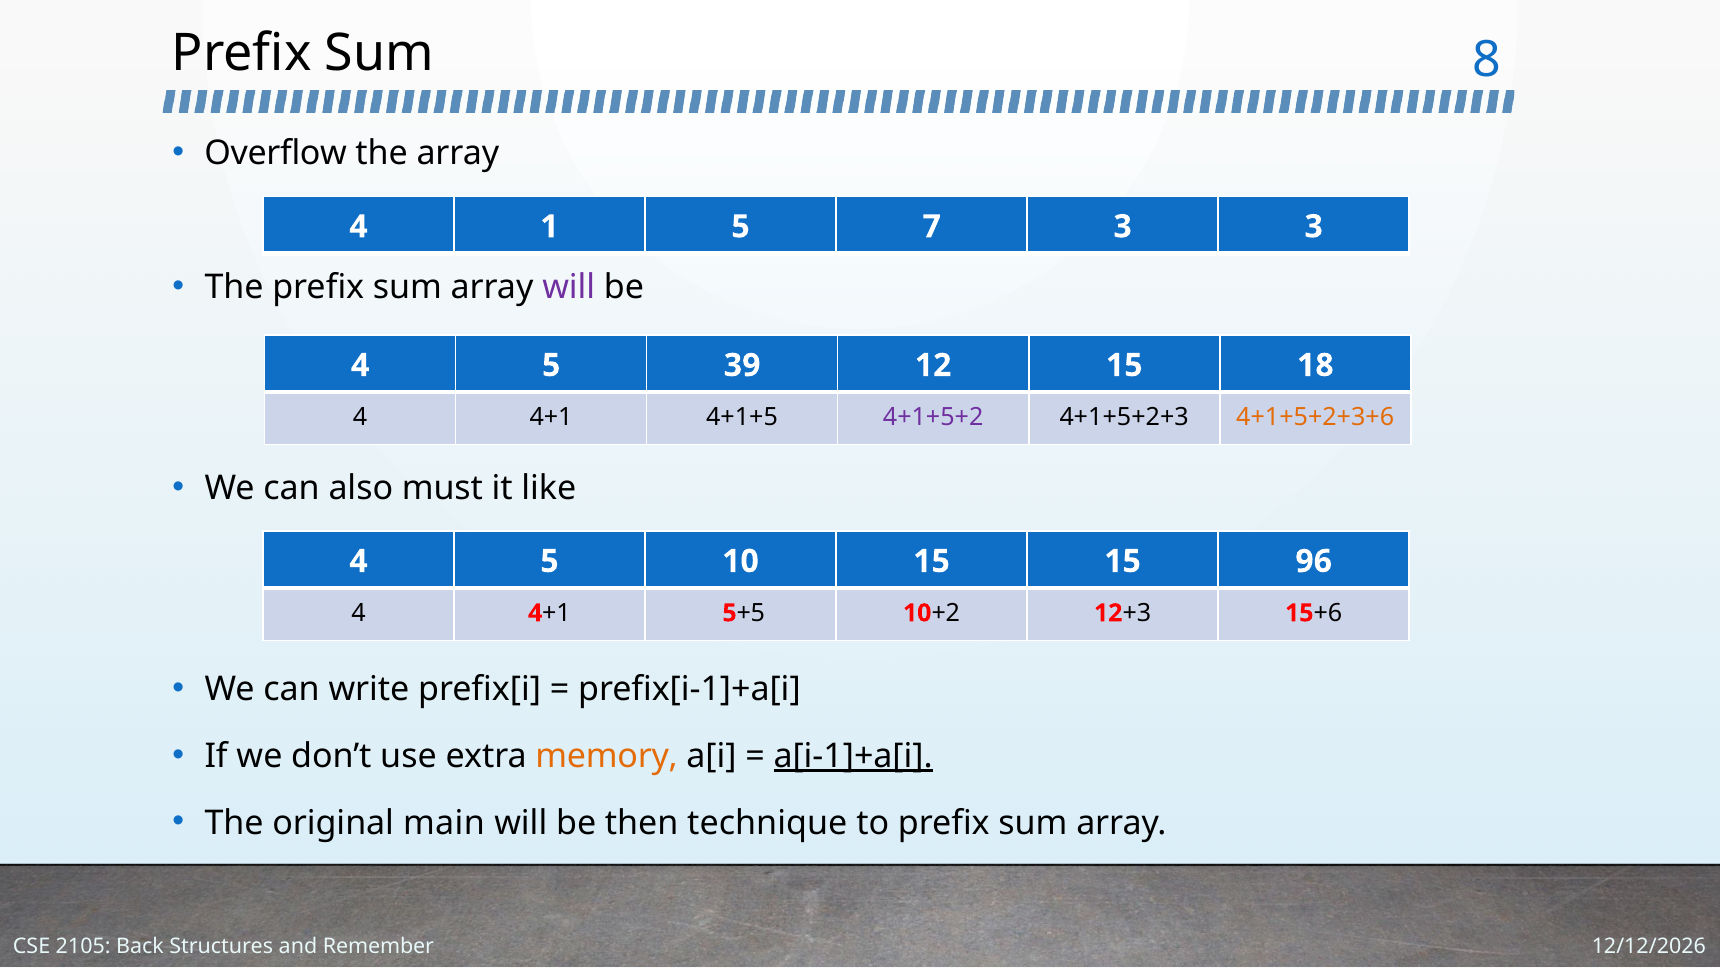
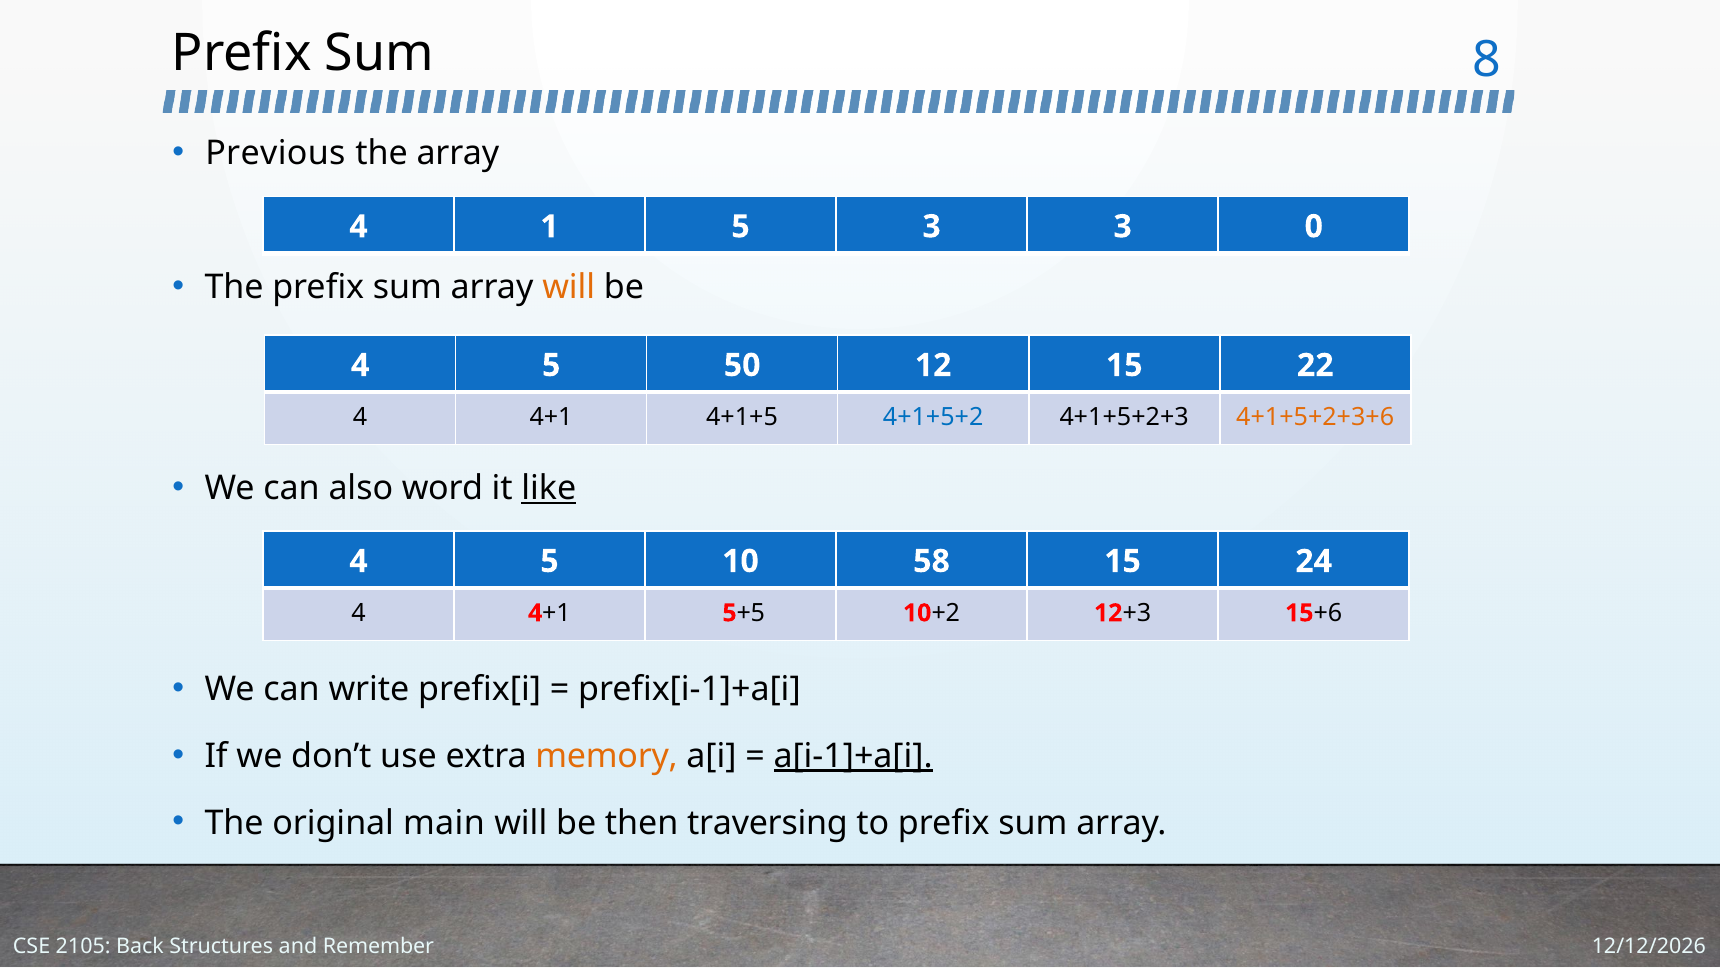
Overflow: Overflow -> Previous (275, 153)
5 7: 7 -> 3 (932, 227)
3 3: 3 -> 0 (1314, 227)
will colour: purple -> orange (569, 287)
39: 39 -> 50 (742, 365)
18: 18 -> 22 (1315, 365)
4+1+5+2 colour: purple -> blue (933, 417)
must: must -> word (442, 488)
like underline: none -> present (549, 488)
10 15: 15 -> 58 (932, 561)
96: 96 -> 24 (1314, 561)
technique: technique -> traversing (767, 822)
